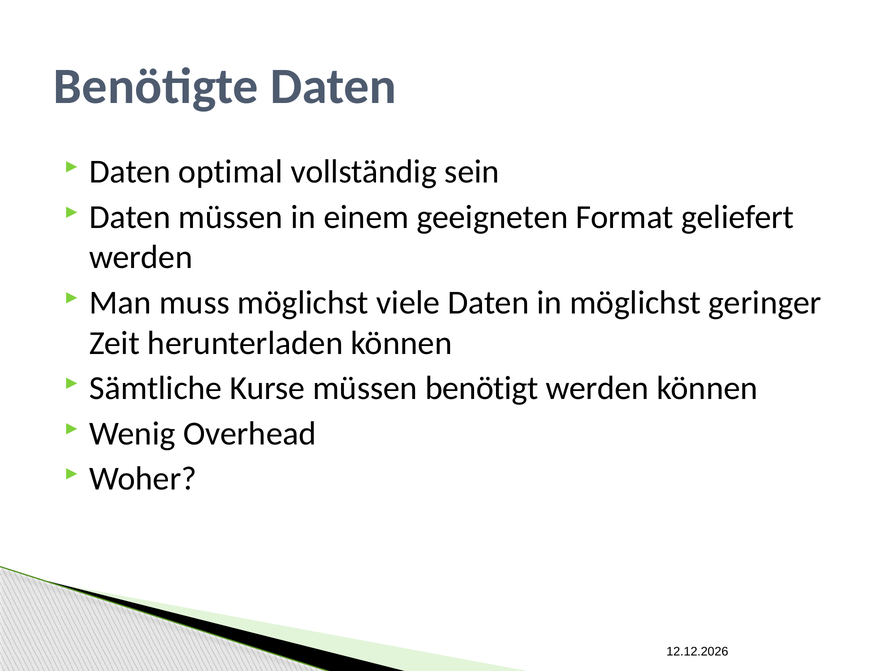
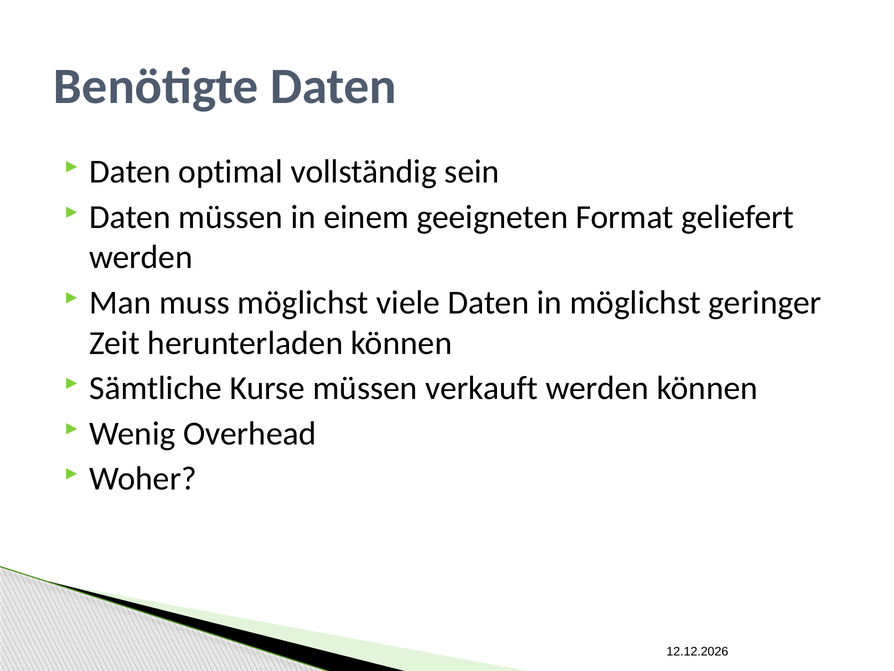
benötigt: benötigt -> verkauft (482, 388)
